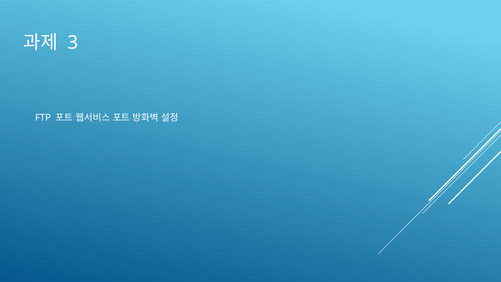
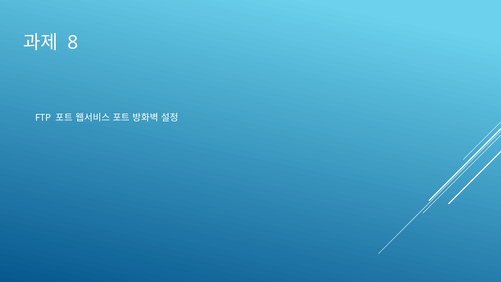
3: 3 -> 8 (73, 42)
